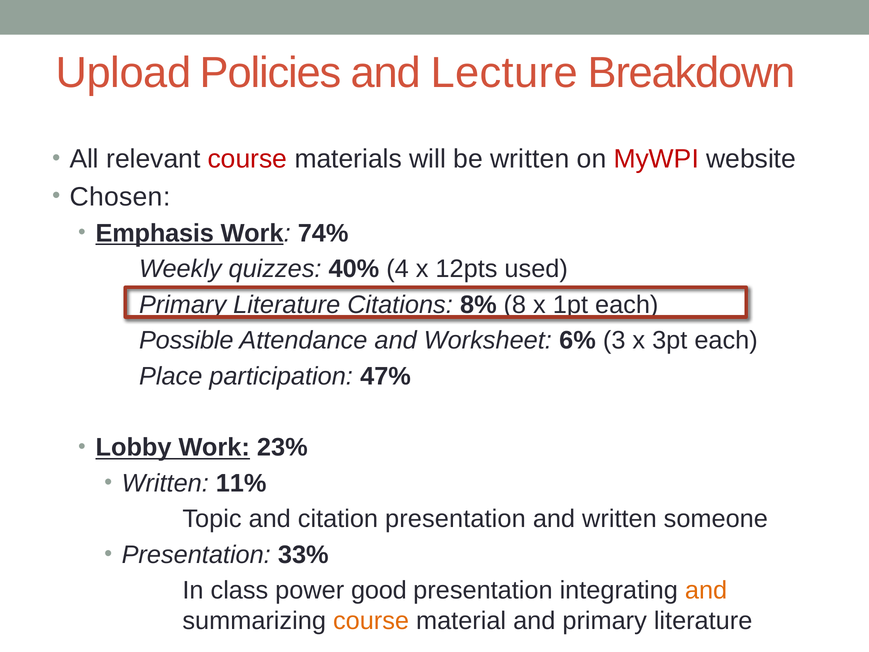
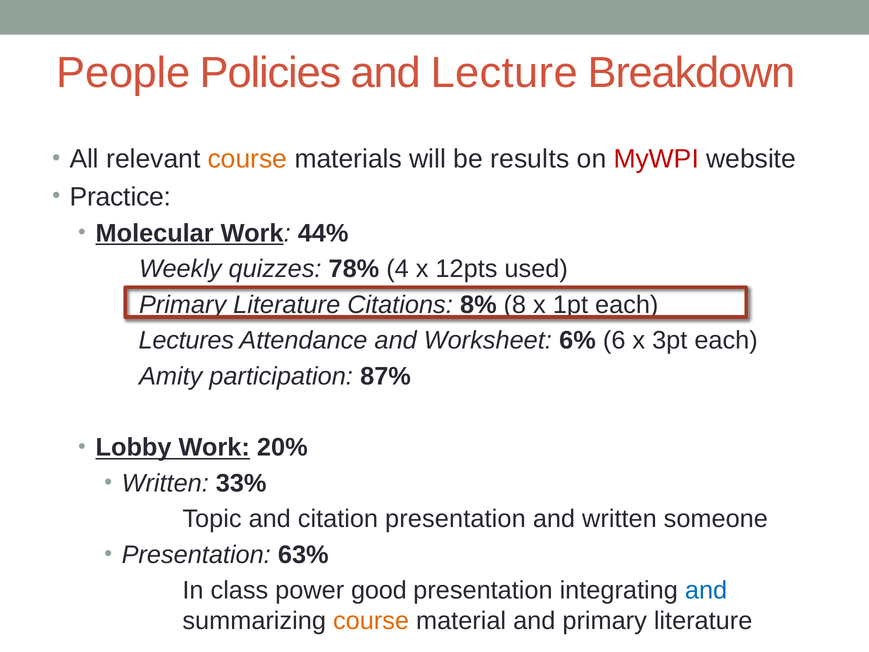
Upload: Upload -> People (123, 73)
course colour: red -> orange (247, 159)
be written: written -> results (530, 159)
Chosen: Chosen -> Practice (120, 197)
Emphasis: Emphasis -> Molecular (155, 233)
74%: 74% -> 44% (323, 233)
40%: 40% -> 78% (354, 269)
Possible: Possible -> Lectures (186, 340)
3: 3 -> 6 (614, 340)
Place: Place -> Amity (171, 376)
47%: 47% -> 87% (386, 376)
23%: 23% -> 20% (282, 447)
11%: 11% -> 33% (241, 483)
33%: 33% -> 63% (303, 555)
and colour: orange -> blue (706, 590)
